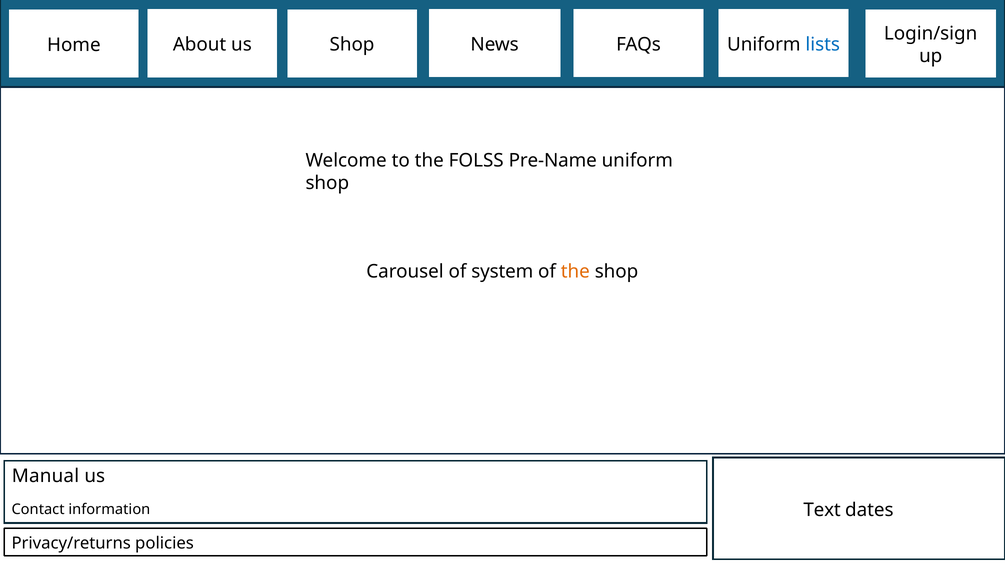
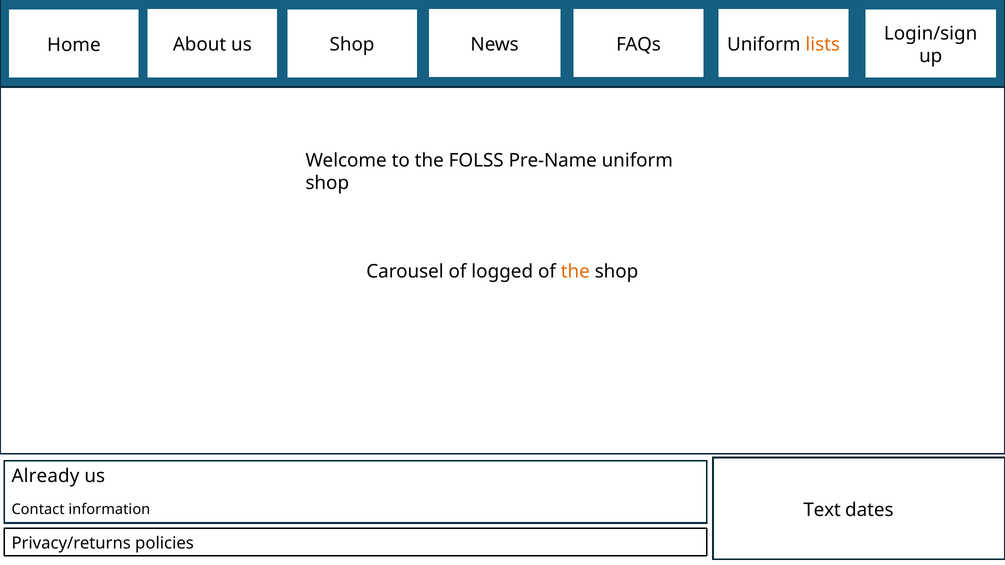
lists colour: blue -> orange (823, 44)
system: system -> logged (502, 272)
Manual: Manual -> Already (45, 476)
